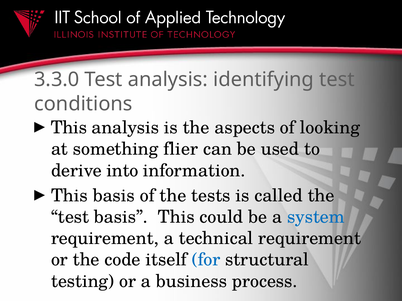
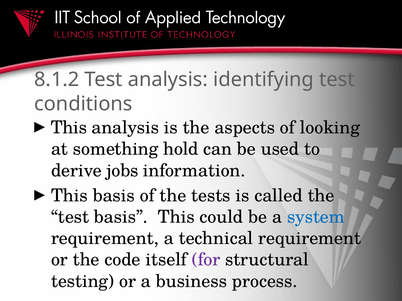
3.3.0: 3.3.0 -> 8.1.2 (57, 80)
flier: flier -> hold (181, 149)
into: into -> jobs (122, 171)
for colour: blue -> purple (206, 260)
